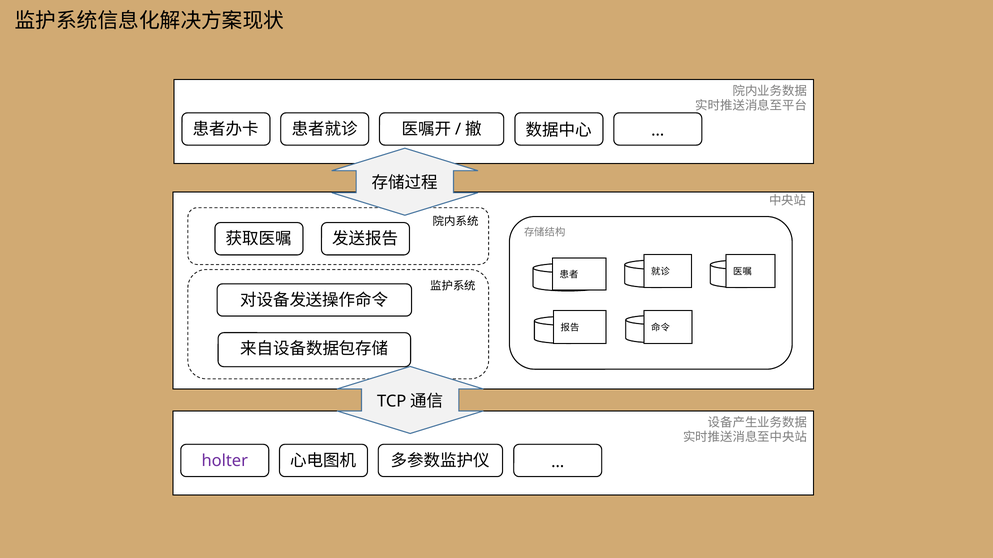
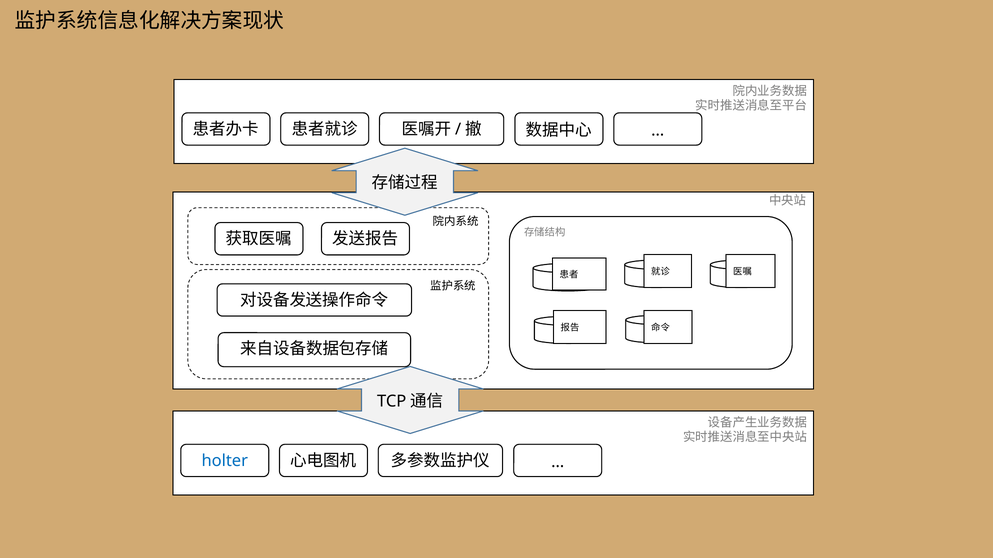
holter colour: purple -> blue (225, 461)
